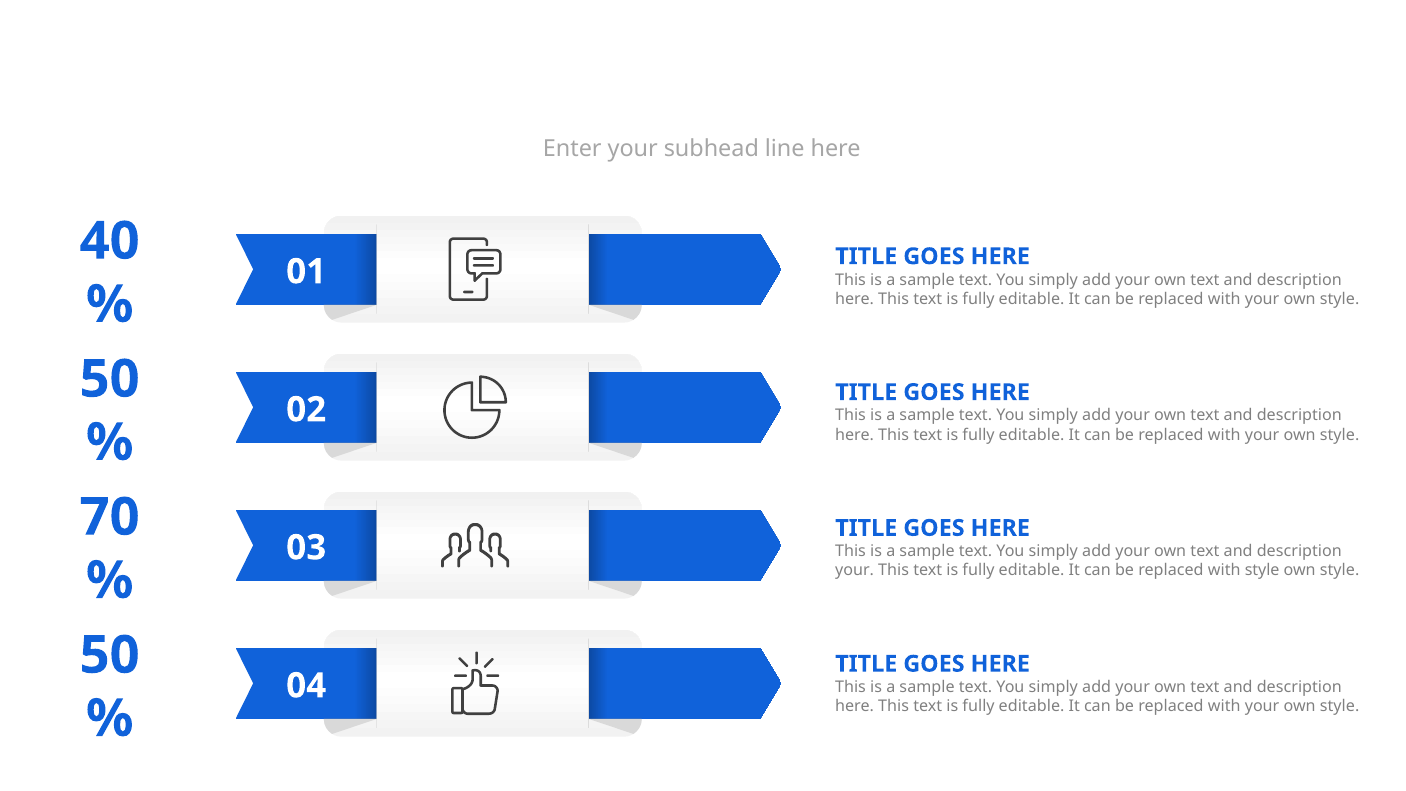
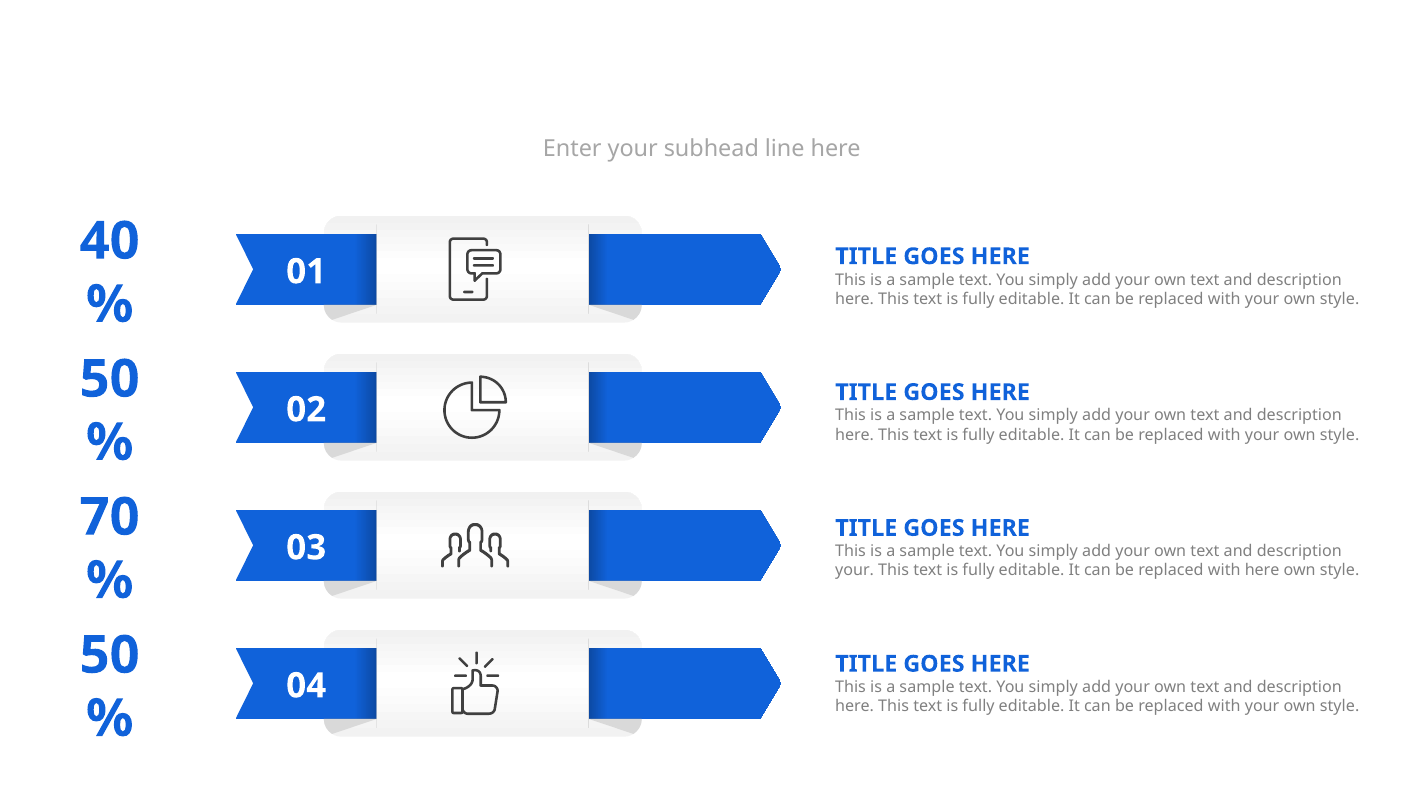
with style: style -> here (1262, 571)
